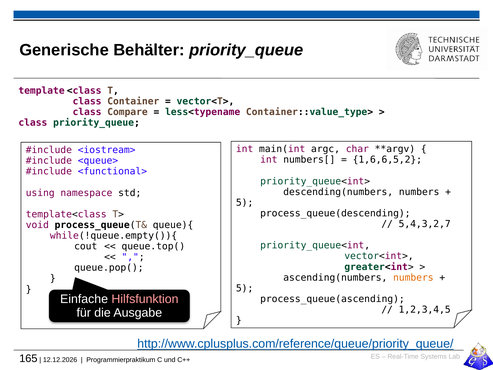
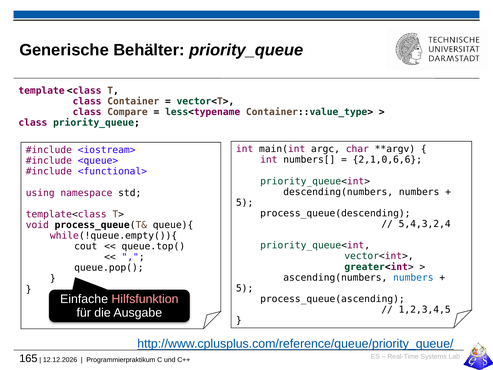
1,6,6,5,2: 1,6,6,5,2 -> 2,1,0,6,6 (387, 160)
5,4,3,2,7: 5,4,3,2,7 -> 5,4,3,2,4 (425, 224)
numbers colour: orange -> blue (413, 277)
